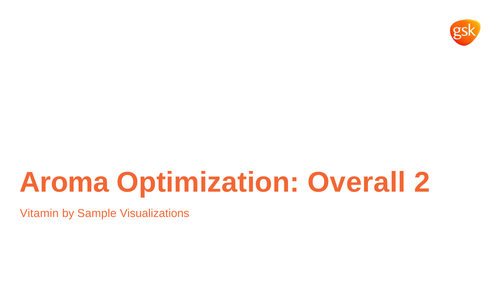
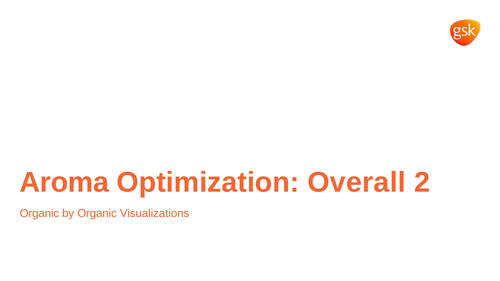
Vitamin: Vitamin -> Organic (39, 214)
by Sample: Sample -> Organic (97, 214)
